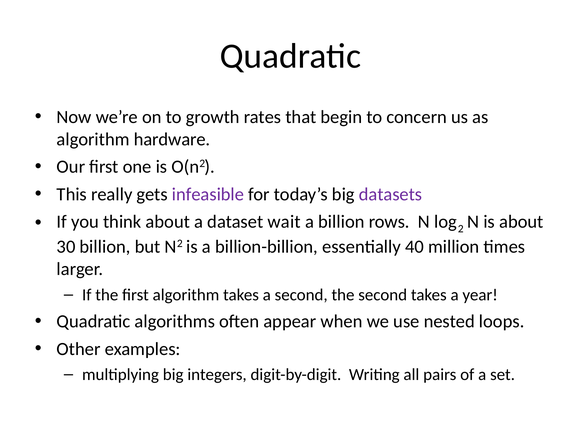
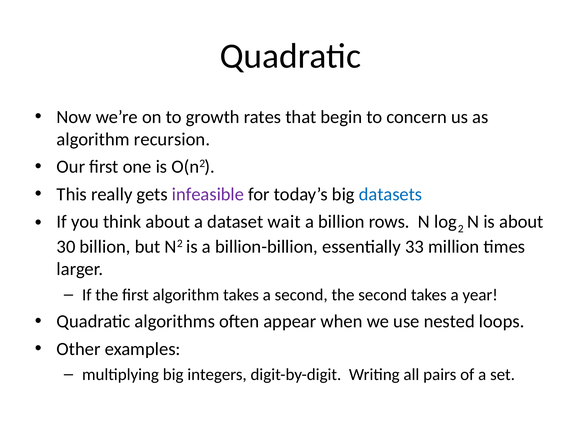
hardware: hardware -> recursion (172, 139)
datasets colour: purple -> blue (390, 194)
40: 40 -> 33 (414, 247)
